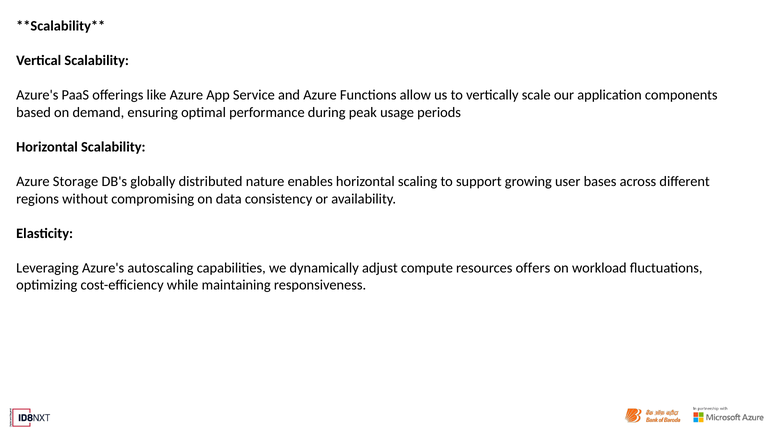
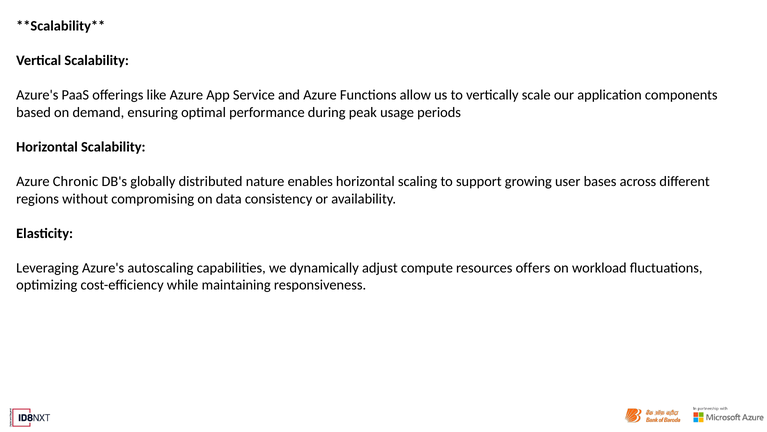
Storage: Storage -> Chronic (76, 181)
